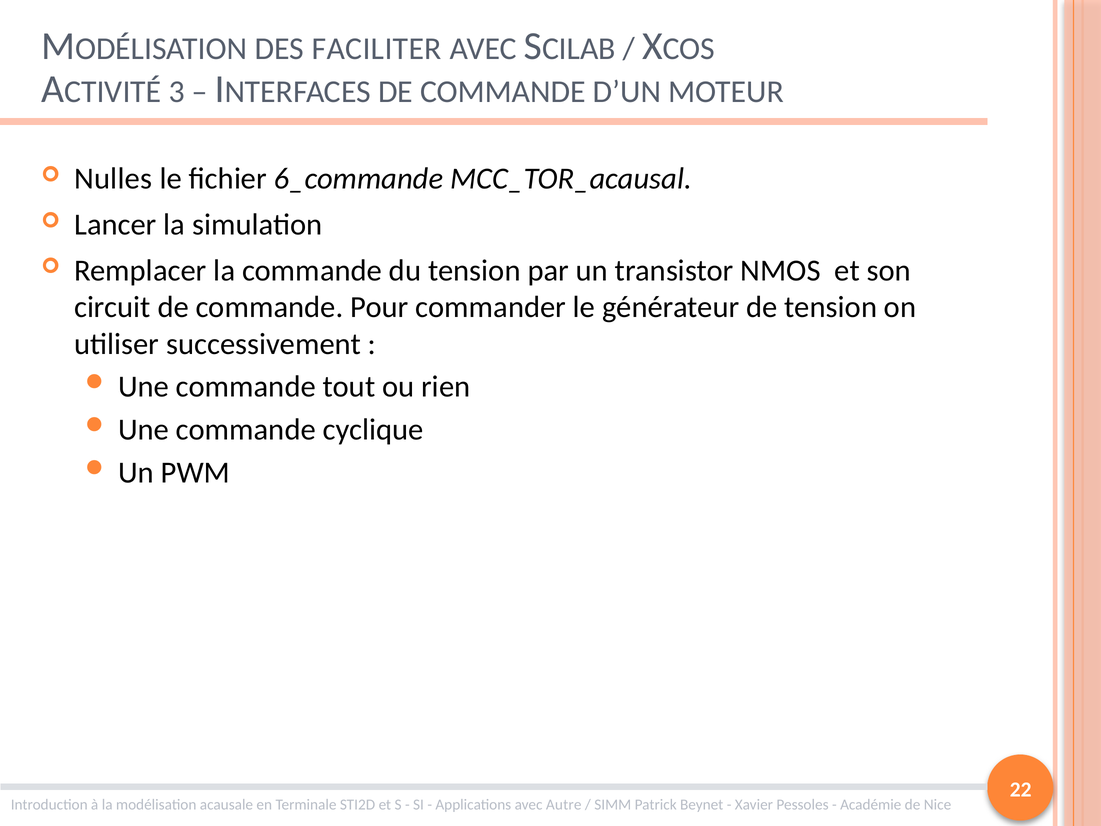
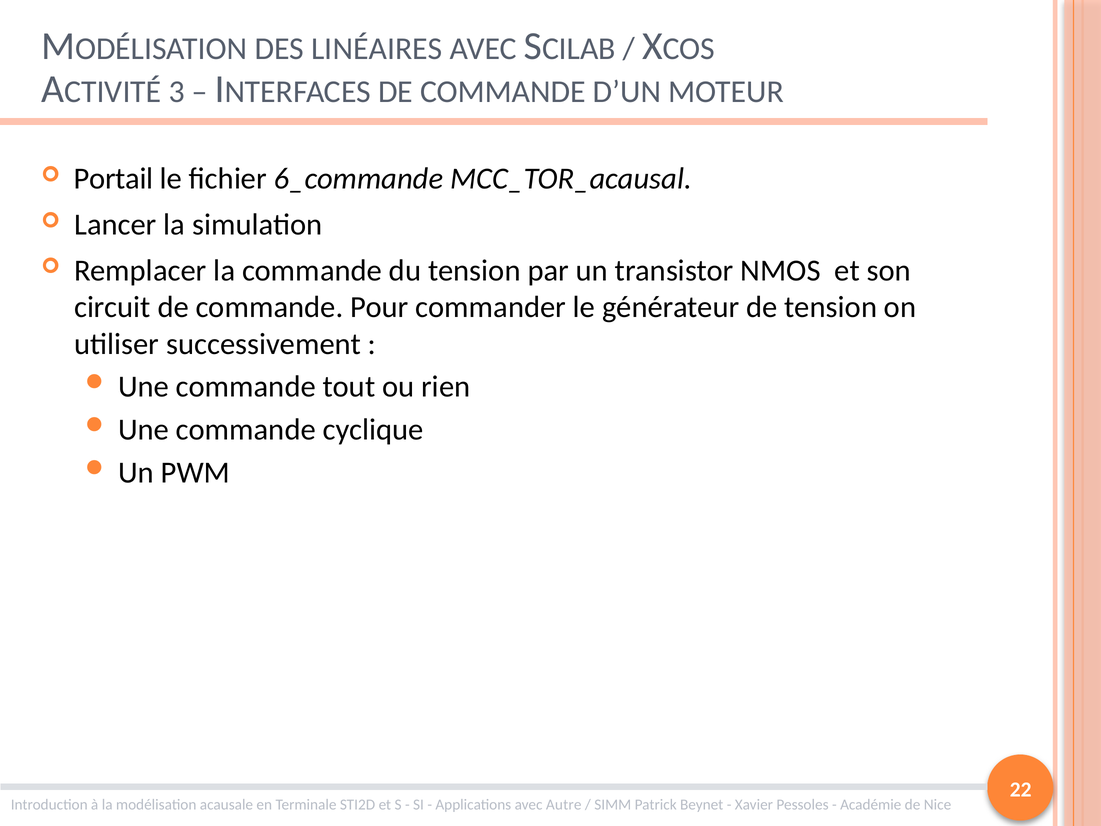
FACILITER: FACILITER -> LINÉAIRES (377, 49)
Nulles: Nulles -> Portail (114, 179)
